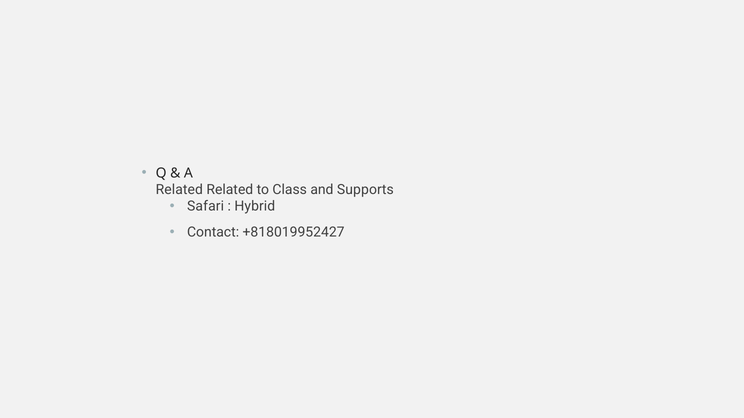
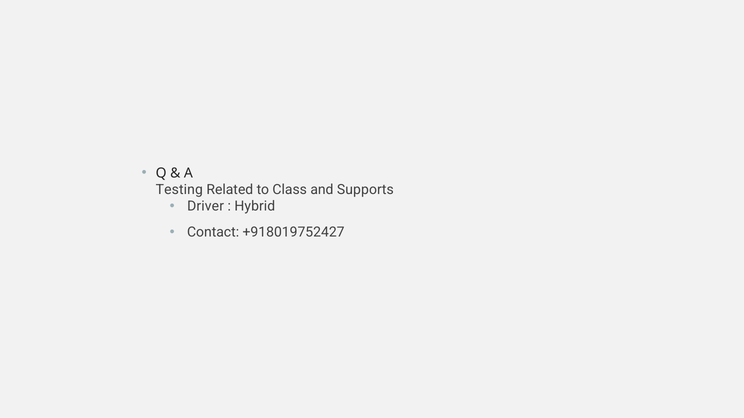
Related: Related -> Testing (179, 190)
Safari: Safari -> Driver (206, 207)
+818019952427: +818019952427 -> +918019752427 (294, 233)
